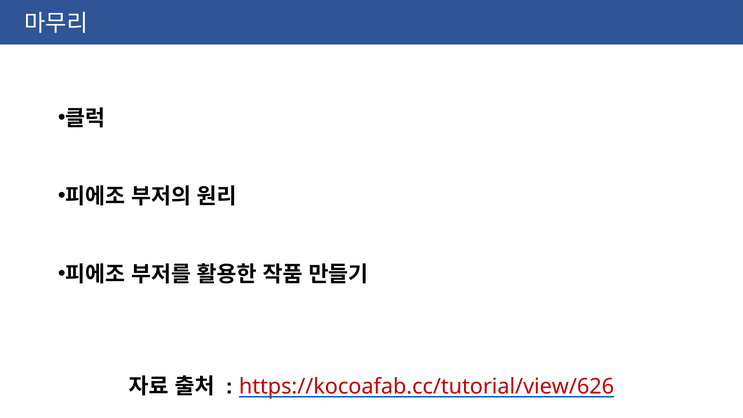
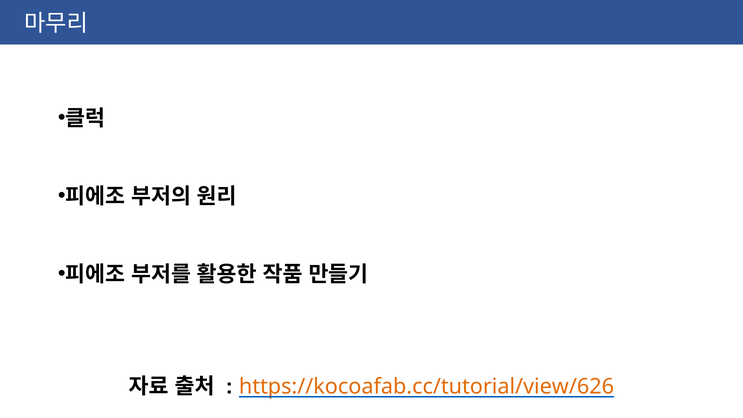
https://kocoafab.cc/tutorial/view/626 colour: red -> orange (426, 387)
